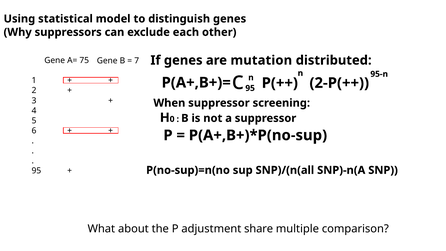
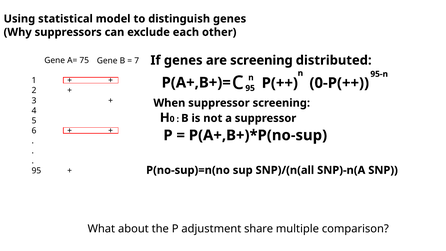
are mutation: mutation -> screening (261, 60)
2-P(++: 2-P(++ -> 0-P(++ (339, 83)
